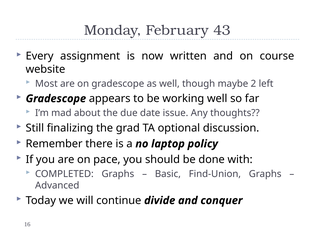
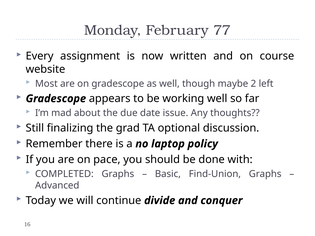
43: 43 -> 77 (222, 30)
